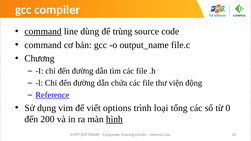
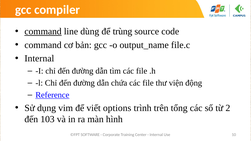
Chương: Chương -> Internal (39, 59)
loại: loại -> trên (161, 108)
0: 0 -> 2 (228, 108)
200: 200 -> 103 (47, 119)
hình underline: present -> none (114, 119)
